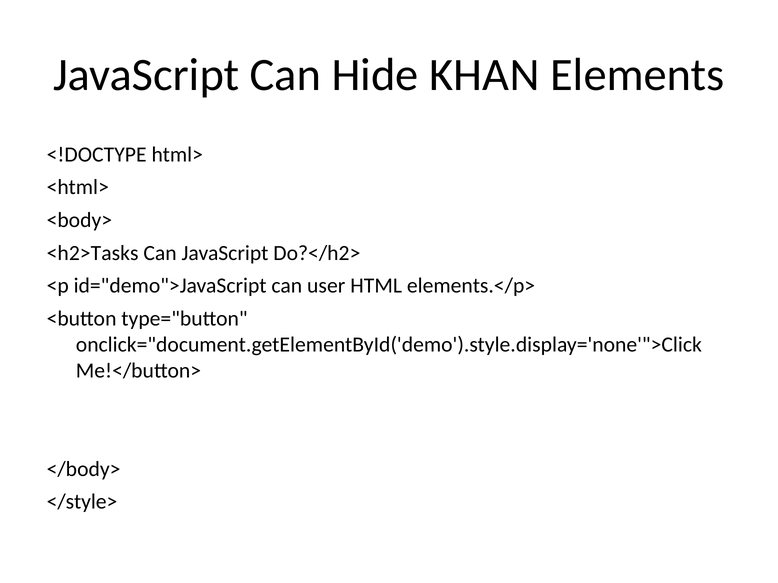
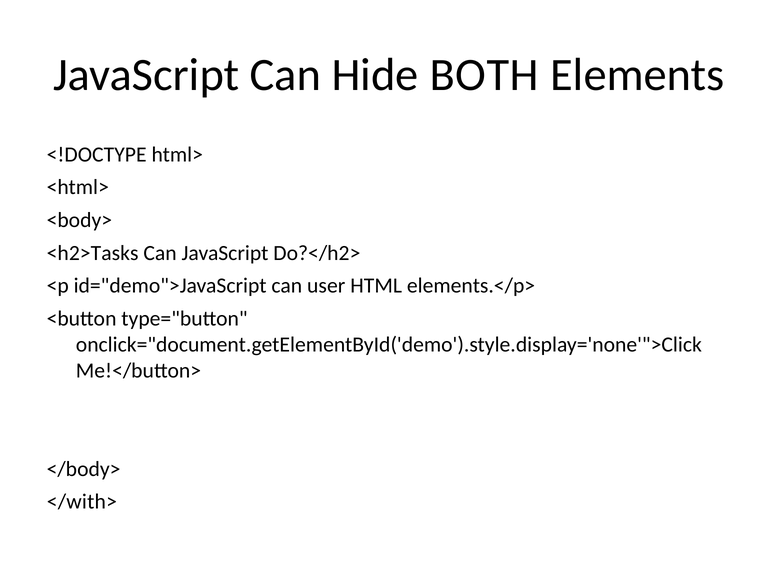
KHAN: KHAN -> BOTH (484, 75)
</style>: </style> -> </with> (82, 502)
